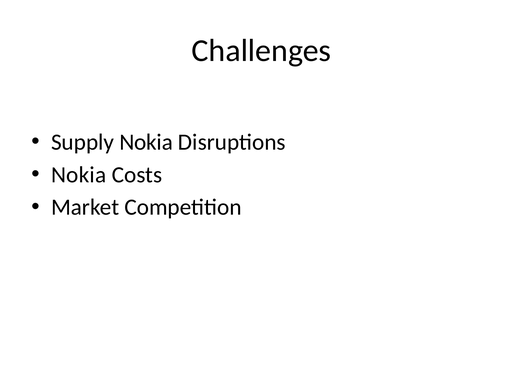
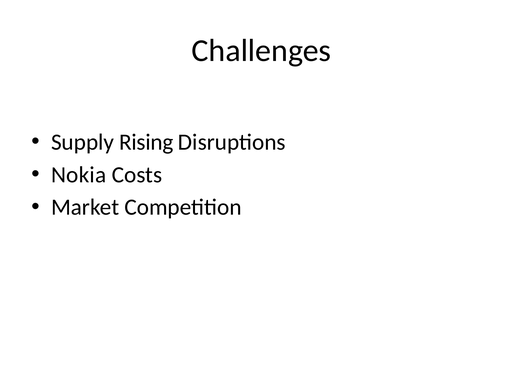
Supply Nokia: Nokia -> Rising (146, 142)
